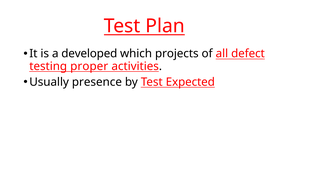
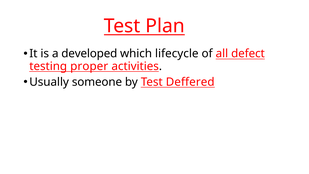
projects: projects -> lifecycle (177, 54)
presence: presence -> someone (97, 82)
Expected: Expected -> Deffered (190, 82)
